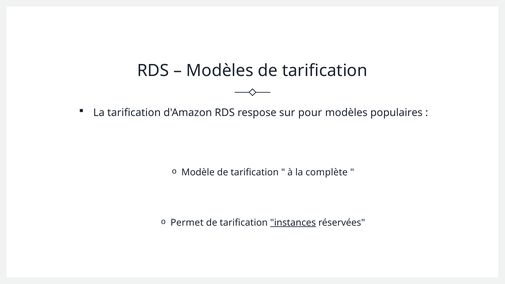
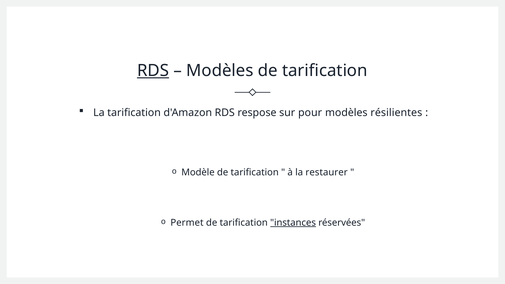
RDS underline: none -> present (153, 71)
populaires: populaires -> résilientes (396, 113)
complète: complète -> restaurer (327, 172)
